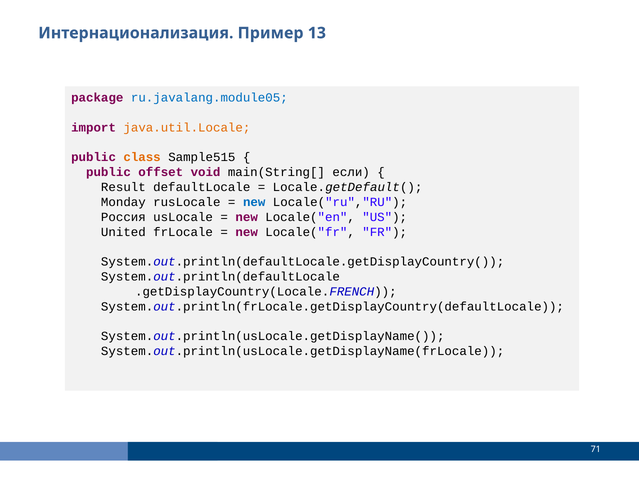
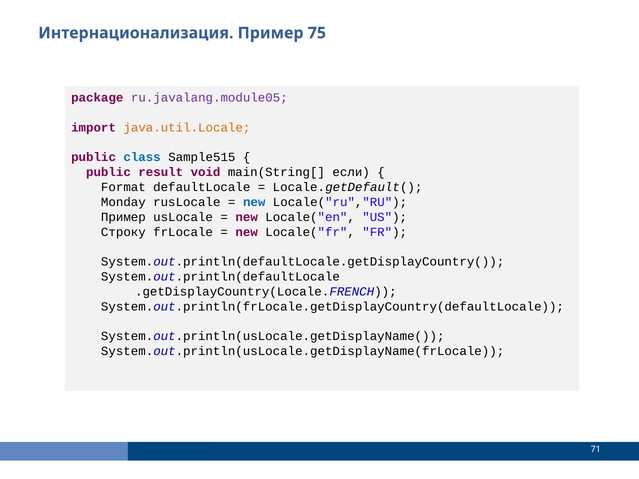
13: 13 -> 75 (317, 33)
ru.javalang.module05 colour: blue -> purple (209, 98)
class colour: orange -> blue (142, 157)
offset: offset -> result (161, 172)
Result: Result -> Format (123, 187)
Россия: Россия -> Пример (123, 217)
United: United -> Строку (123, 232)
